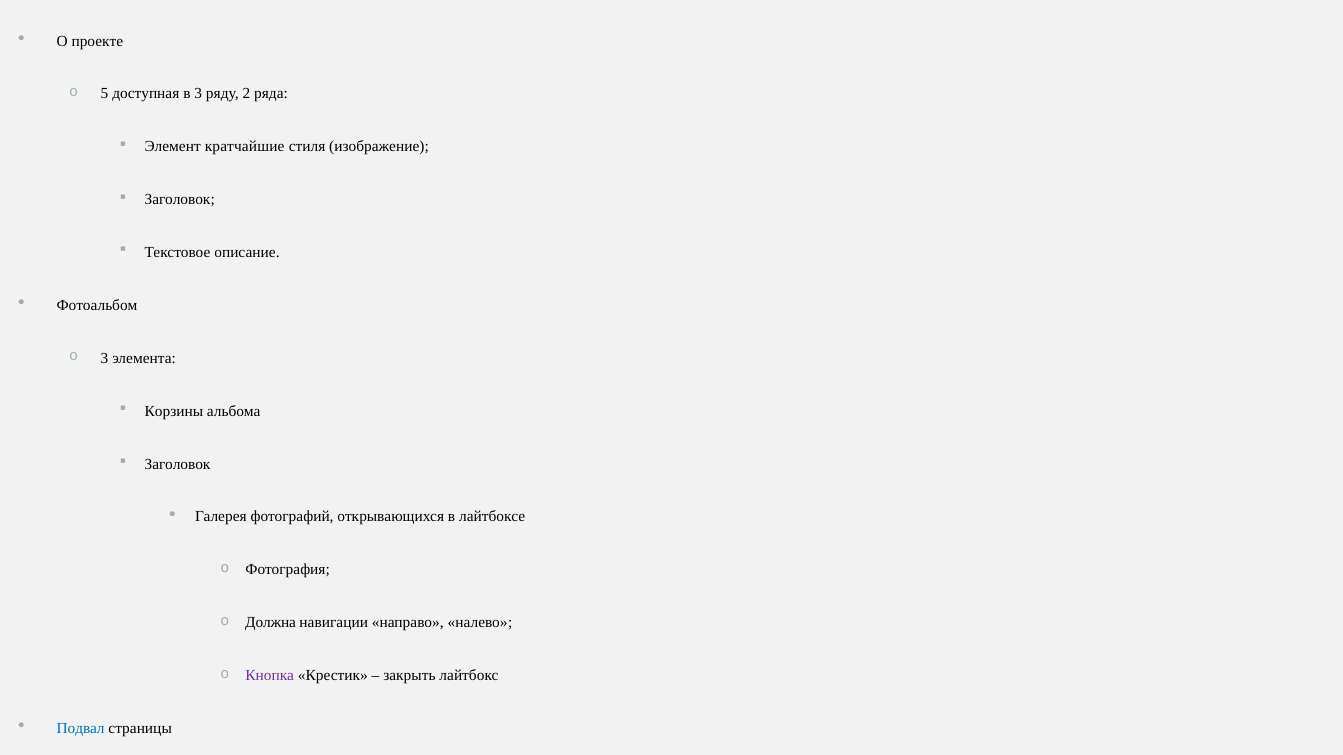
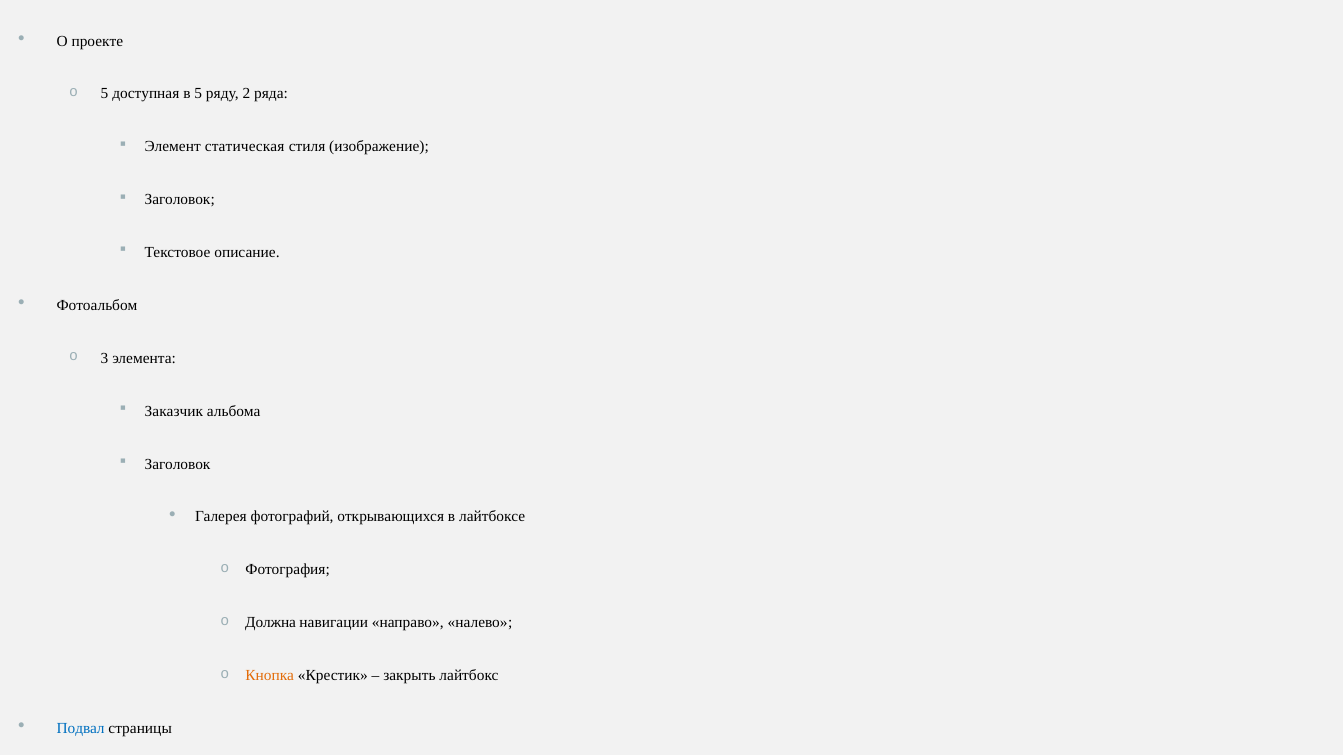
в 3: 3 -> 5 (198, 94)
кратчайшие: кратчайшие -> статическая (245, 147)
Корзины: Корзины -> Заказчик (174, 411)
Кнопка colour: purple -> orange (270, 676)
